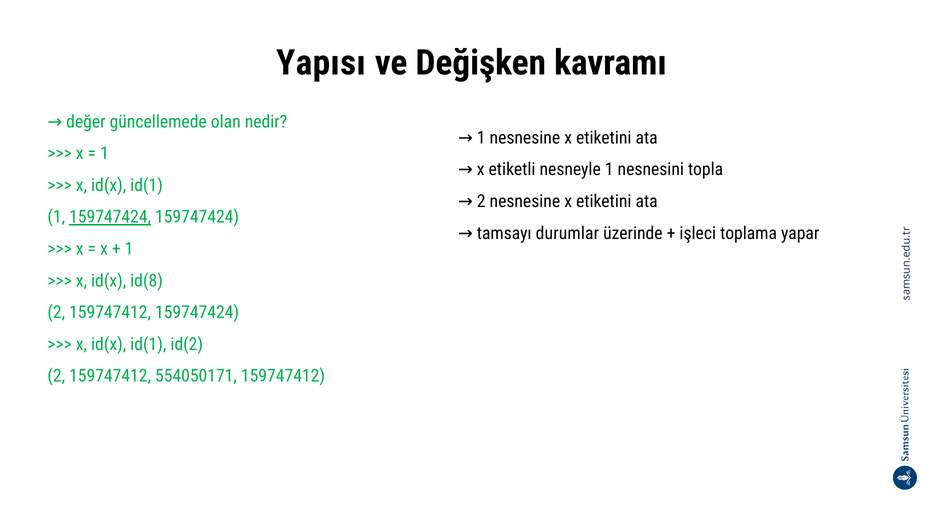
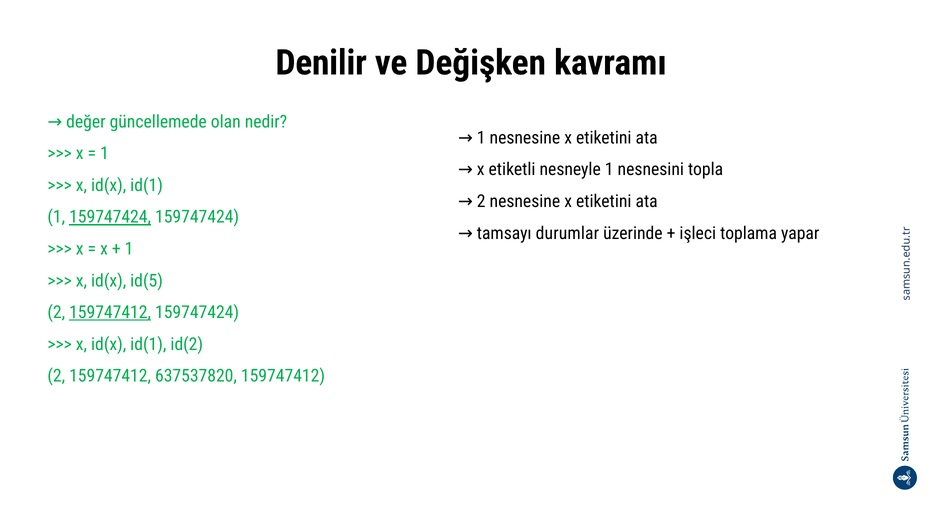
Yapısı: Yapısı -> Denilir (321, 63)
id(8: id(8 -> id(5 (147, 281)
159747412 underline: none -> present (110, 312)
554050171: 554050171 -> 637537820 (196, 376)
